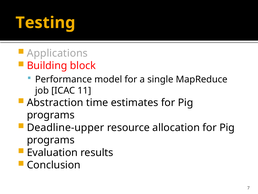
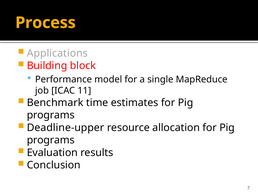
Testing: Testing -> Process (46, 23)
Abstraction: Abstraction -> Benchmark (55, 102)
